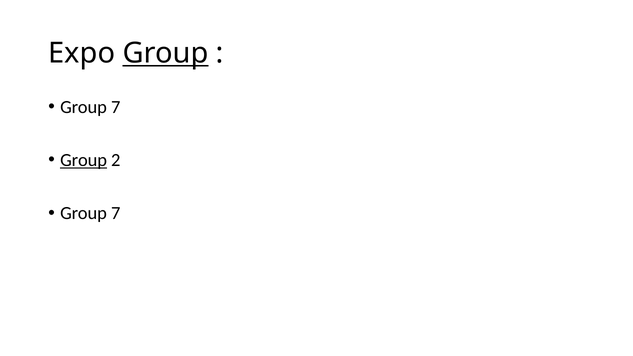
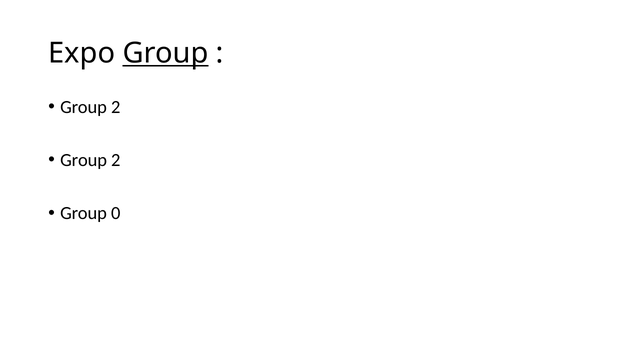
7: 7 -> 2 (116, 107)
Group underline: present -> none (84, 160)
7: 7 -> 0 (116, 213)
